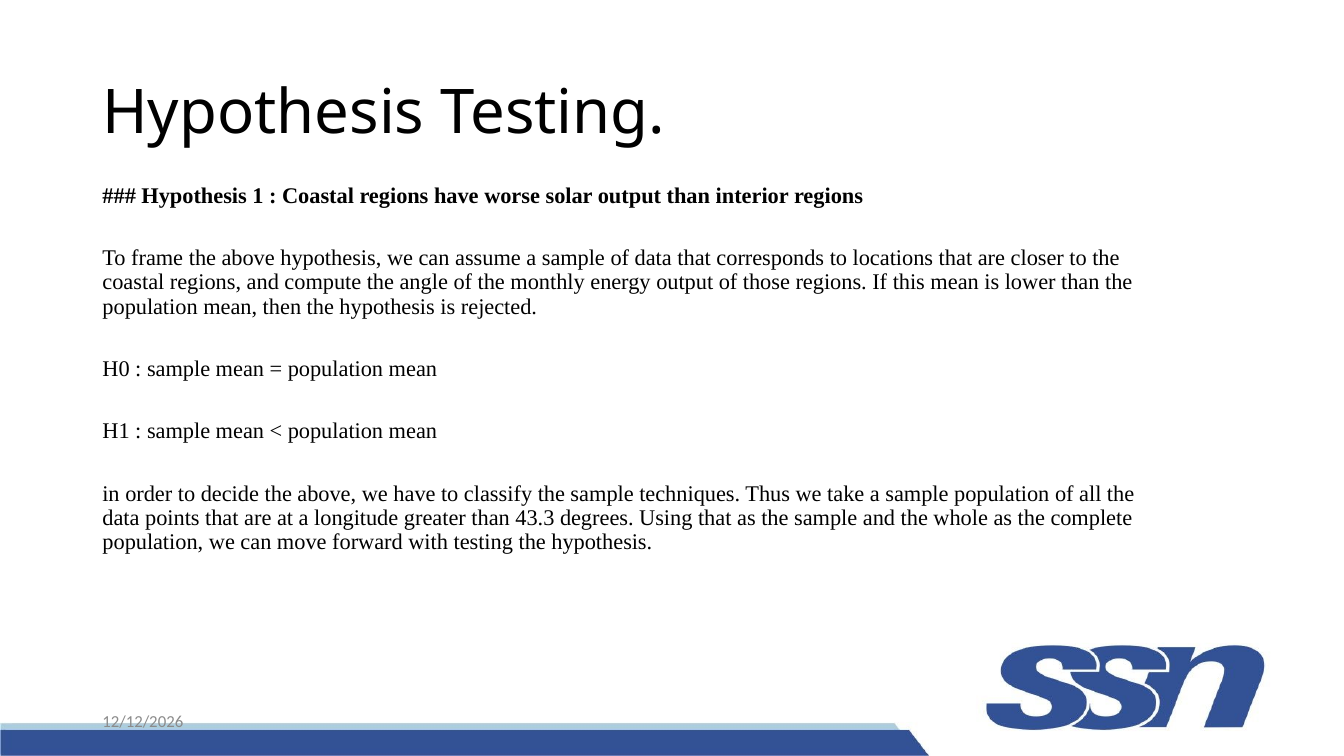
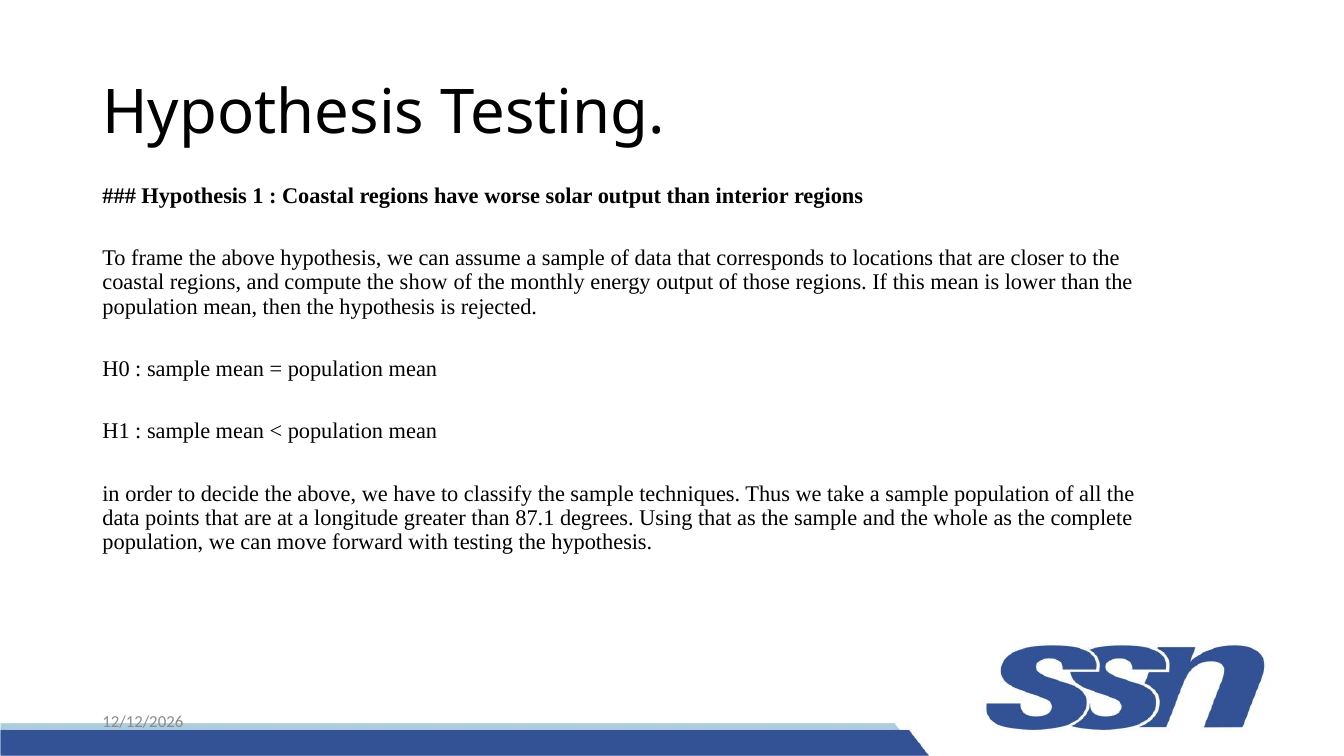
angle: angle -> show (424, 283)
43.3: 43.3 -> 87.1 (535, 518)
